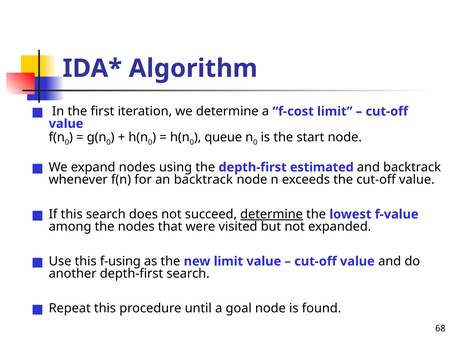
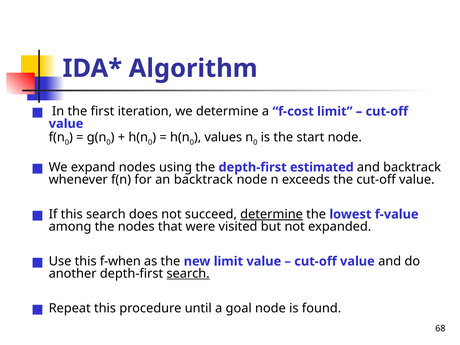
queue: queue -> values (223, 137)
f-using: f-using -> f-when (120, 261)
search underline: none -> present (188, 274)
